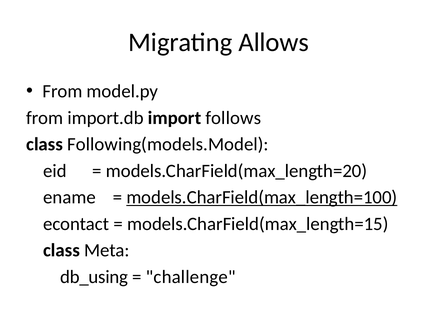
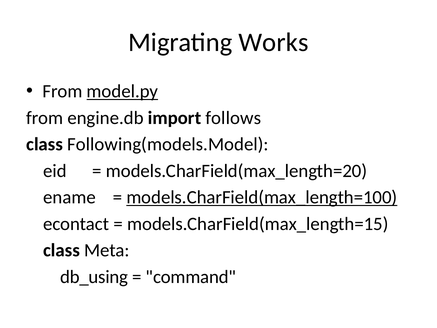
Allows: Allows -> Works (273, 42)
model.py underline: none -> present (122, 91)
import.db: import.db -> engine.db (106, 118)
challenge: challenge -> command (191, 277)
